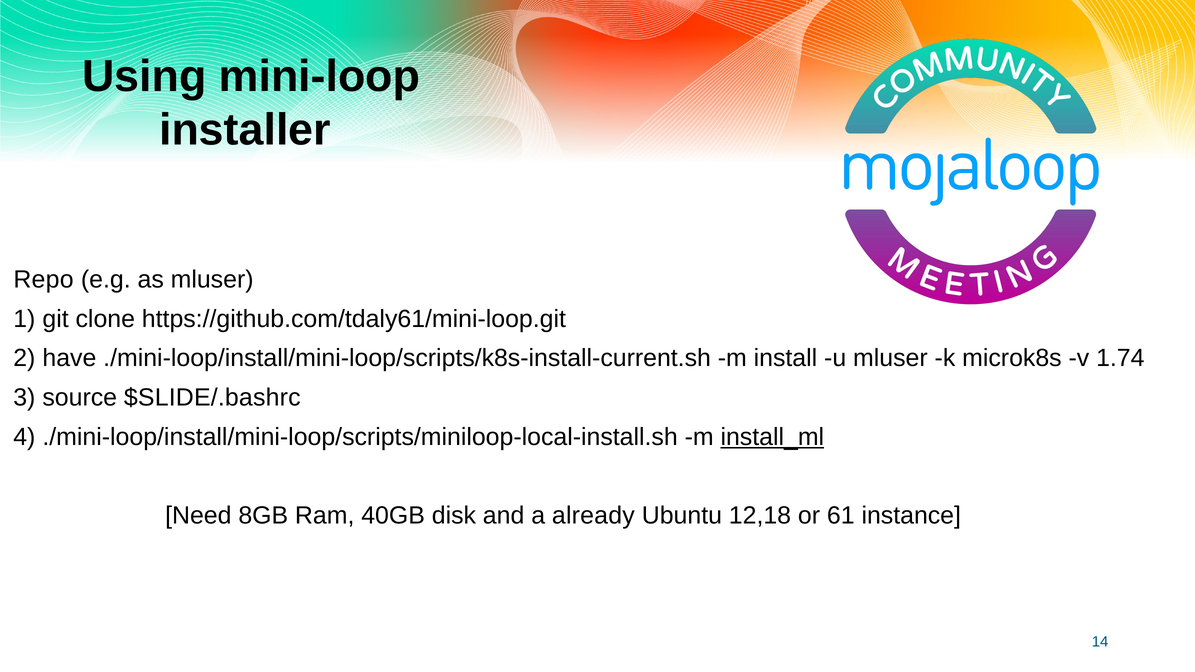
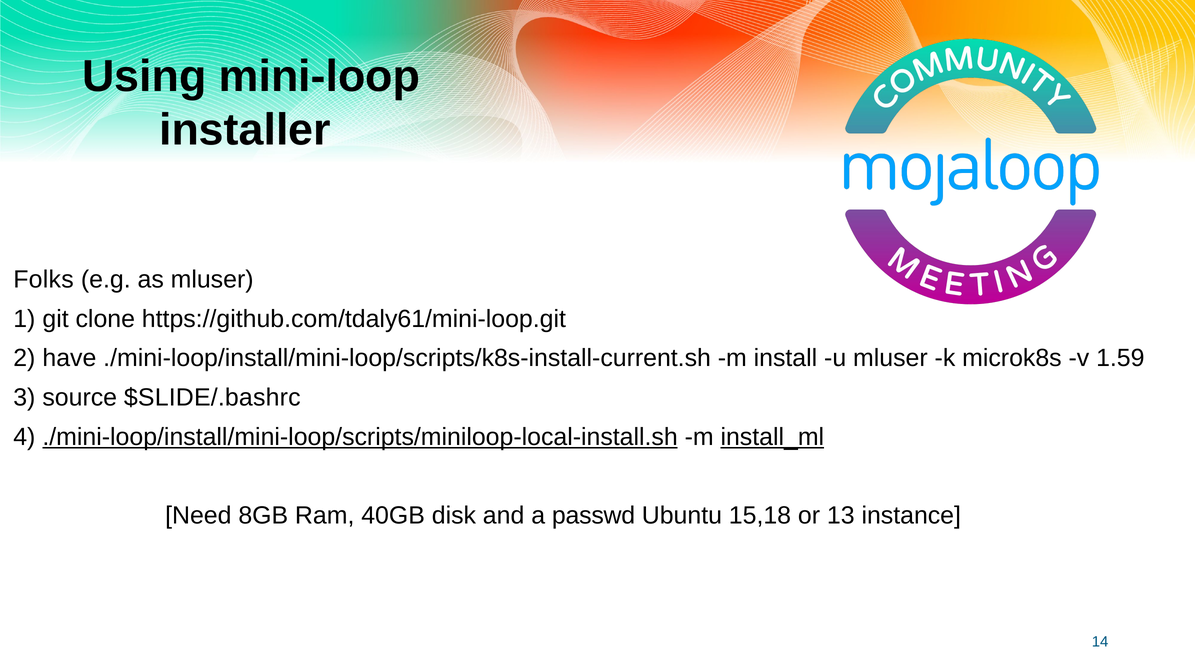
Repo: Repo -> Folks (44, 280)
1.74: 1.74 -> 1.59 (1120, 358)
./mini-loop/install/mini-loop/scripts/miniloop-local-install.sh underline: none -> present (360, 437)
already: already -> passwd (594, 516)
12,18: 12,18 -> 15,18 (760, 516)
61: 61 -> 13 (841, 516)
